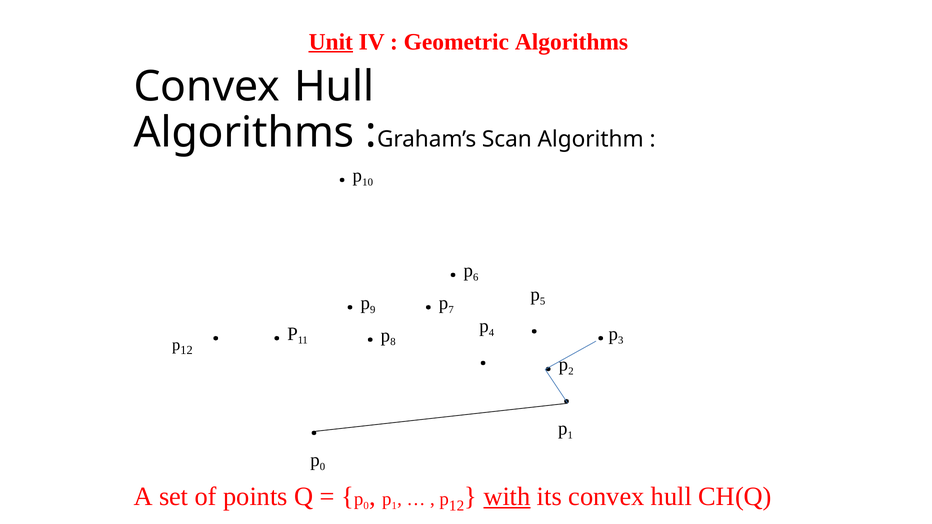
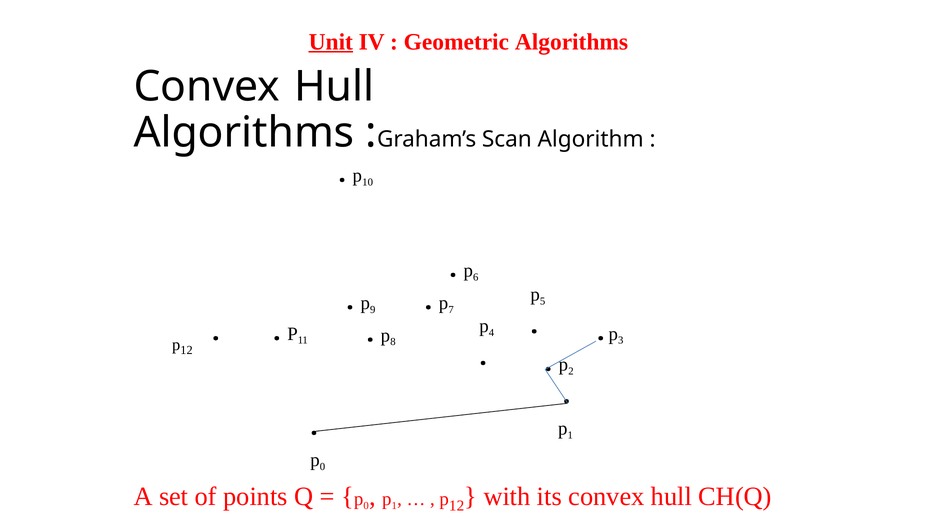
with underline: present -> none (507, 497)
